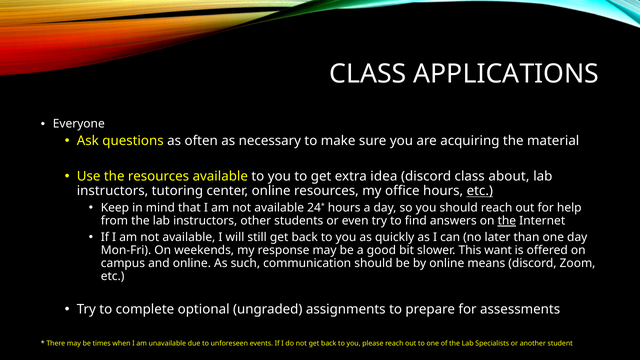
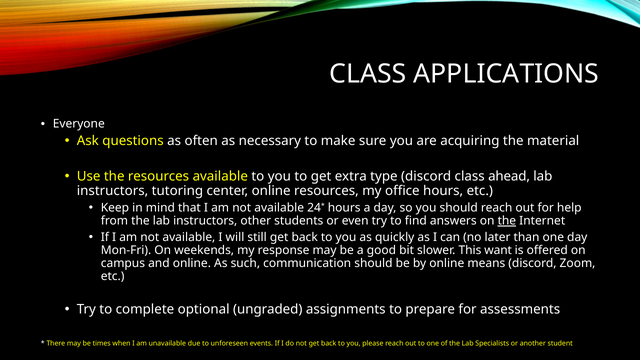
idea: idea -> type (384, 177)
about: about -> ahead (509, 177)
etc underline: present -> none (480, 191)
